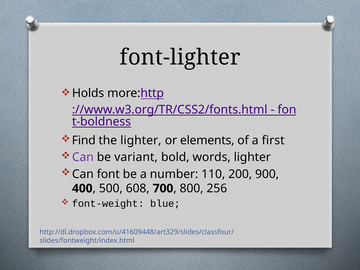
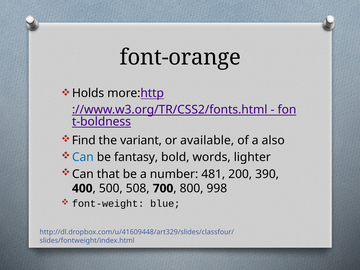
font-lighter: font-lighter -> font-orange (180, 57)
the lighter: lighter -> variant (141, 140)
elements: elements -> available (207, 140)
first: first -> also (273, 140)
Can colour: purple -> blue (83, 157)
variant: variant -> fantasy (136, 157)
font: font -> that (108, 174)
110: 110 -> 481 (213, 174)
900: 900 -> 390 (267, 174)
608: 608 -> 508 (138, 188)
256: 256 -> 998 (217, 188)
